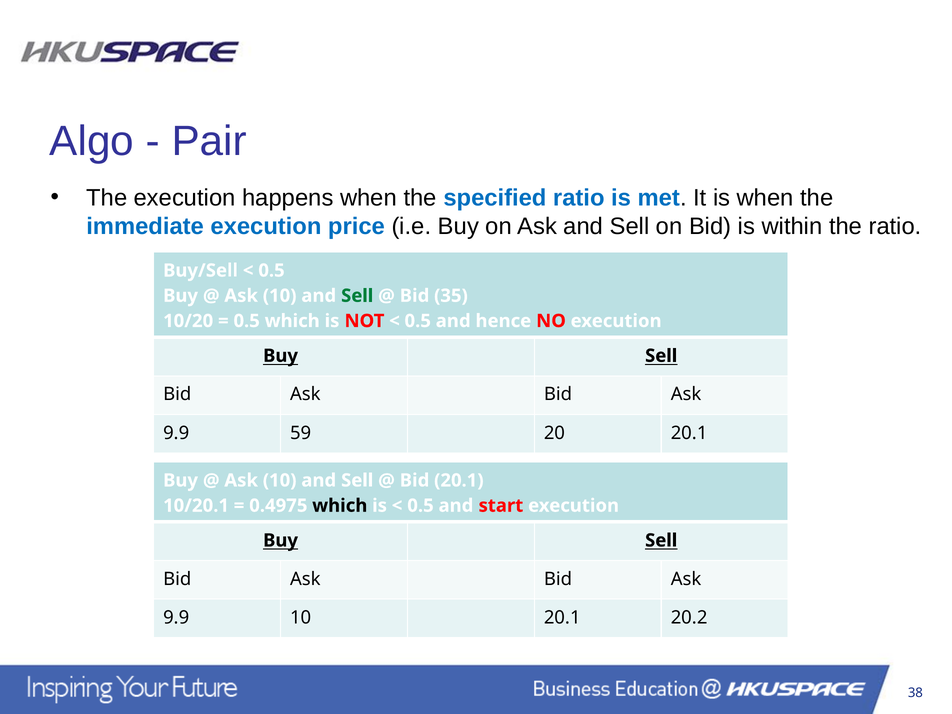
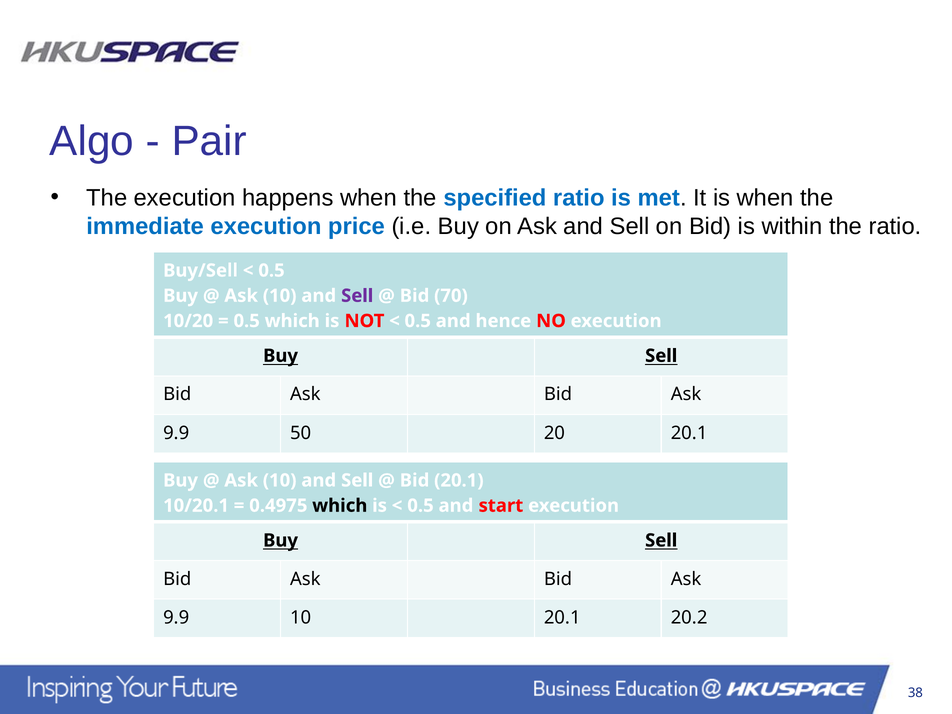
Sell colour: green -> purple (357, 296)
35: 35 -> 70 (451, 296)
59: 59 -> 50 (301, 433)
